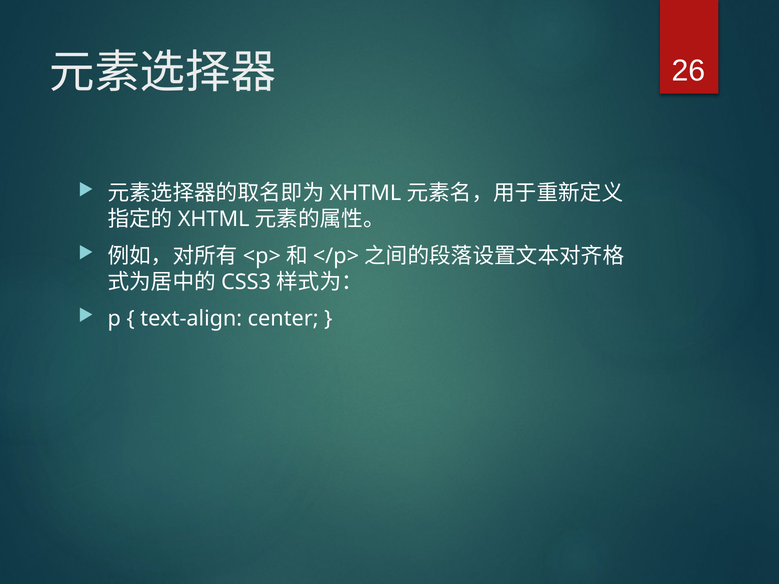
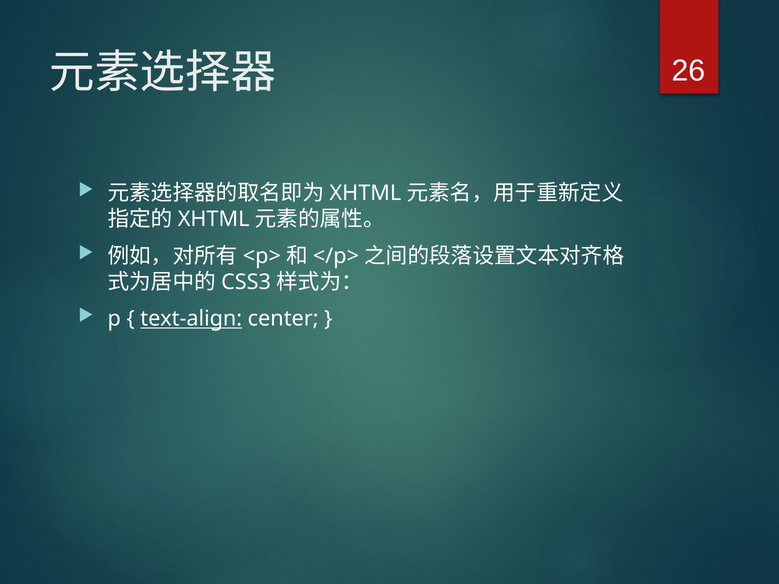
text-align underline: none -> present (191, 319)
